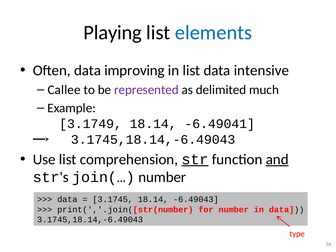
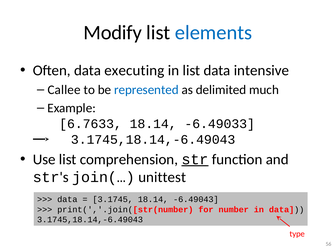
Playing: Playing -> Modify (113, 33)
improving: improving -> executing (134, 70)
represented colour: purple -> blue (146, 90)
3.1749: 3.1749 -> 6.7633 (91, 124)
-6.49041: -6.49041 -> -6.49033 (220, 124)
and underline: present -> none (277, 159)
join(… number: number -> unittest (162, 177)
